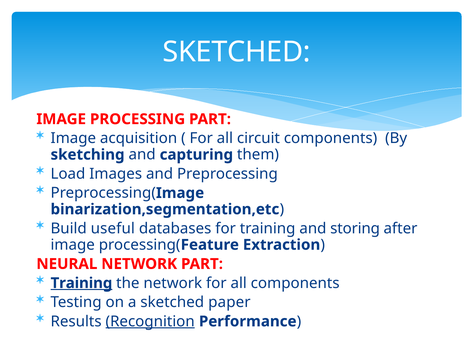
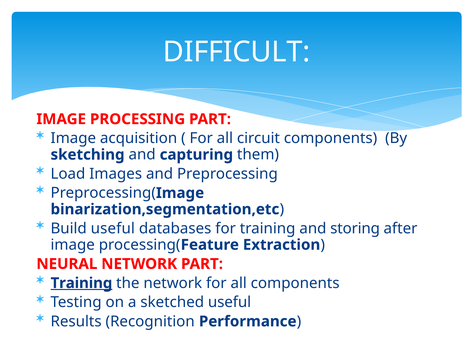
SKETCHED: SKETCHED -> DIFFICULT (237, 52)
sketched paper: paper -> useful (230, 302)
Recognition underline: present -> none (150, 321)
